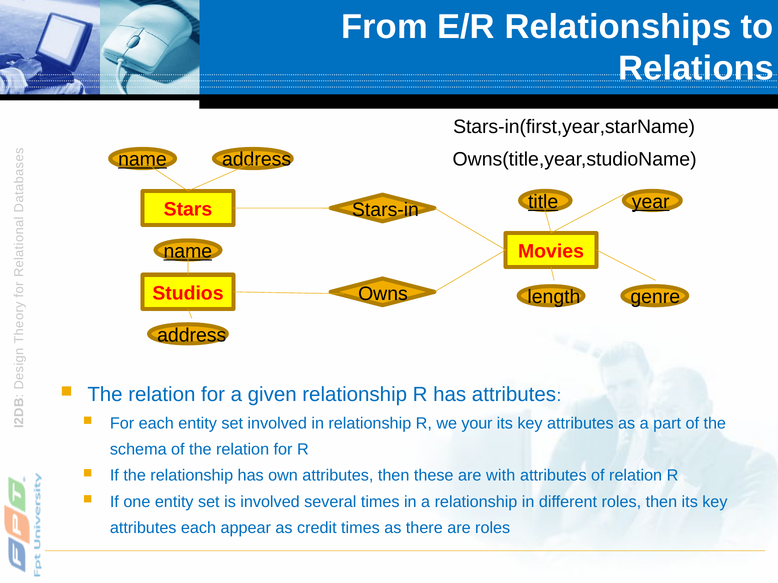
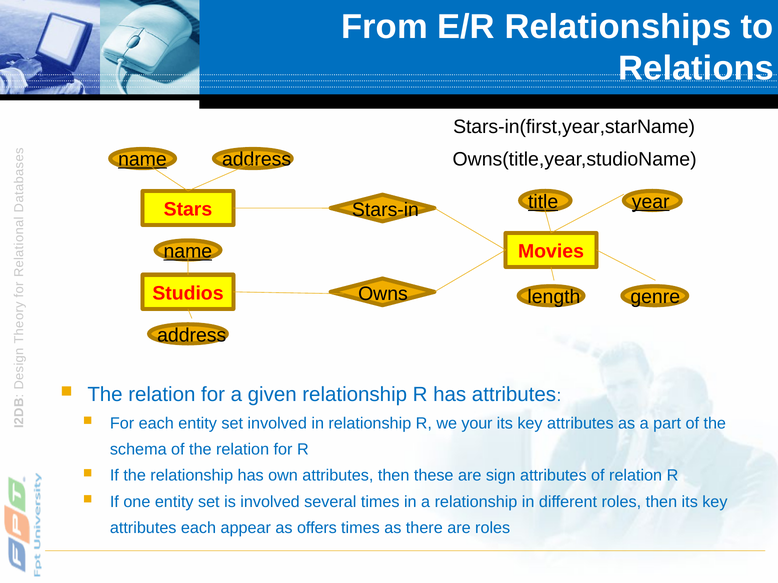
with: with -> sign (501, 476)
credit: credit -> offers (317, 529)
